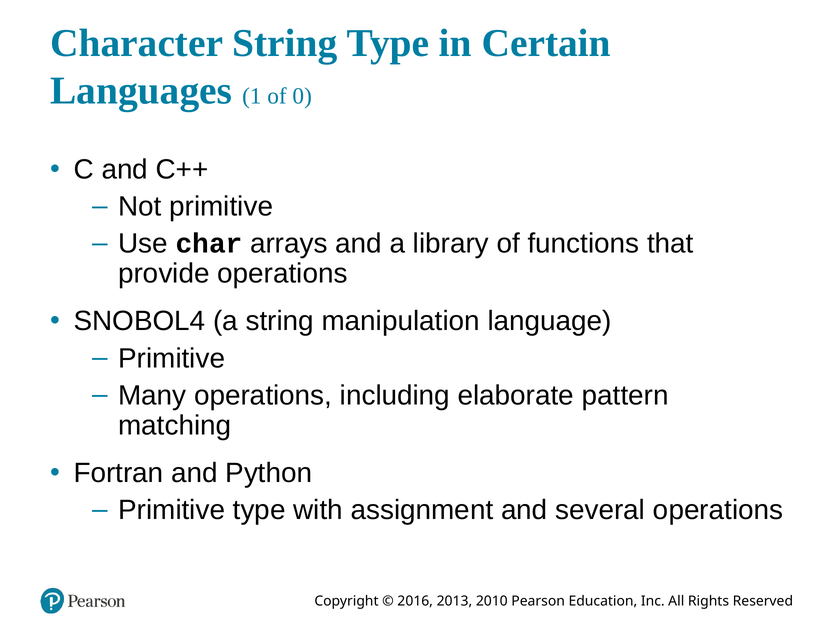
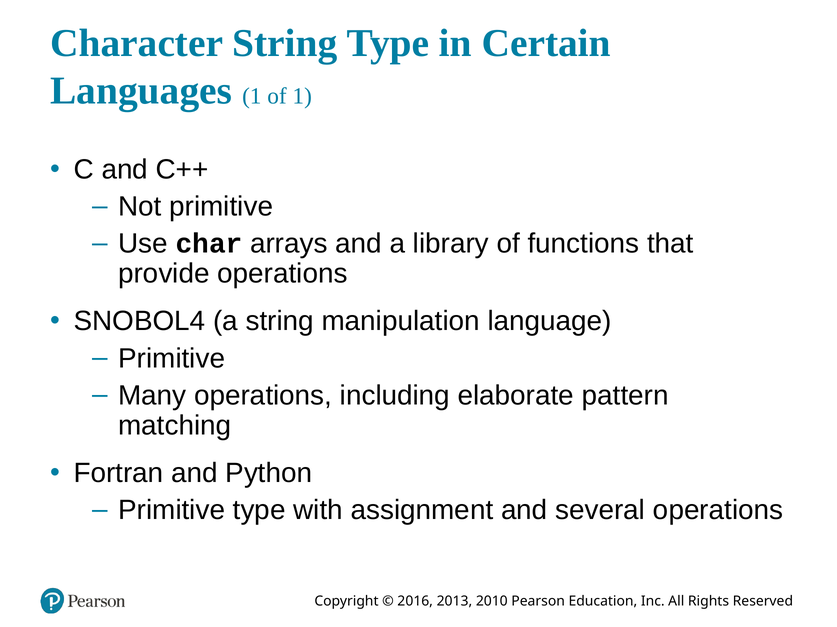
of 0: 0 -> 1 (302, 96)
